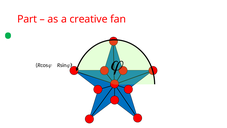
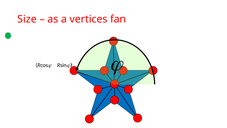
Part: Part -> Size (27, 19)
creative: creative -> vertices (89, 19)
